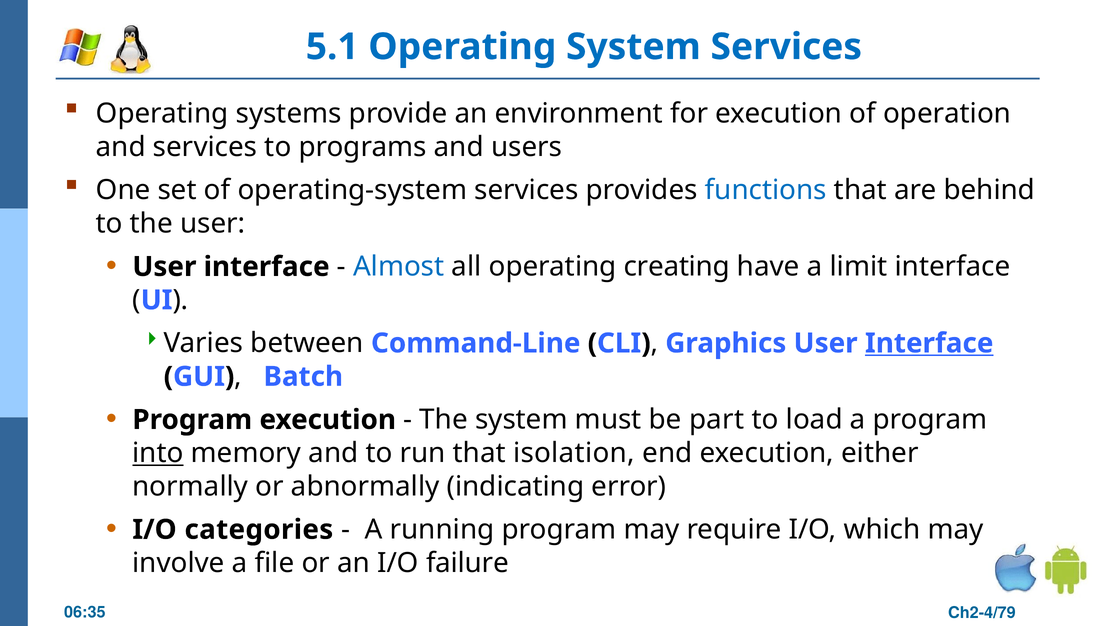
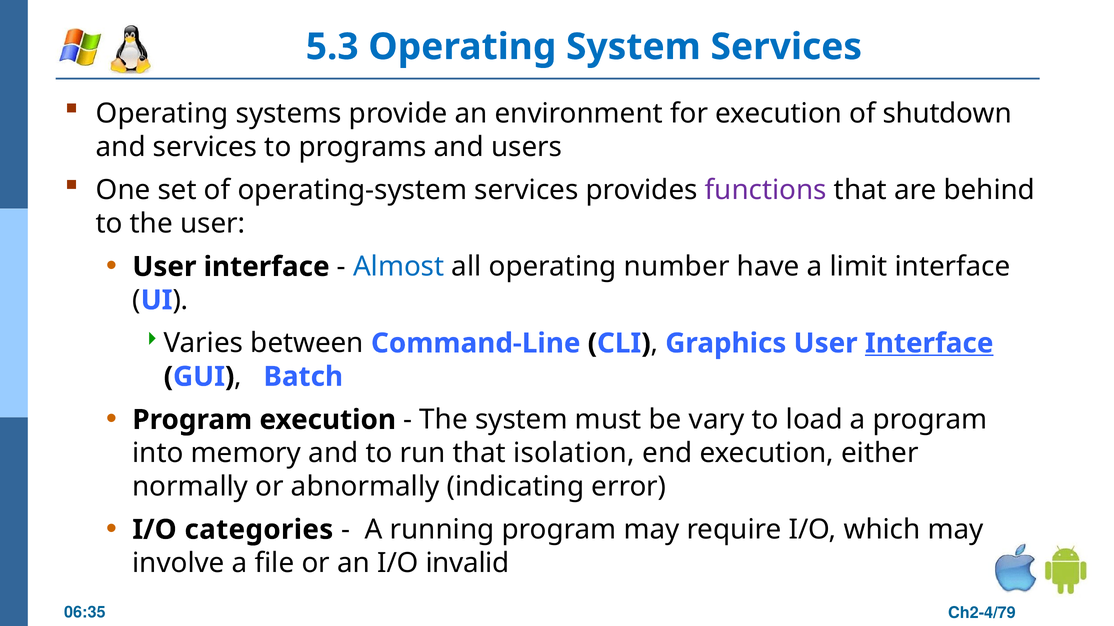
5.1: 5.1 -> 5.3 (332, 47)
operation: operation -> shutdown (947, 114)
functions colour: blue -> purple (766, 190)
creating: creating -> number (677, 267)
part: part -> vary (717, 420)
into underline: present -> none (158, 454)
failure: failure -> invalid (468, 564)
